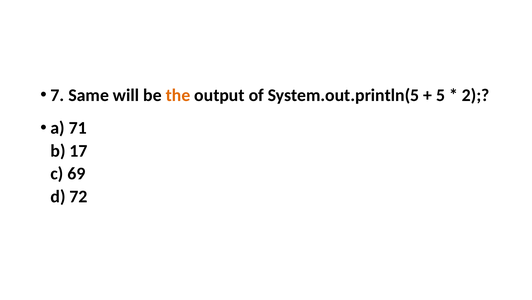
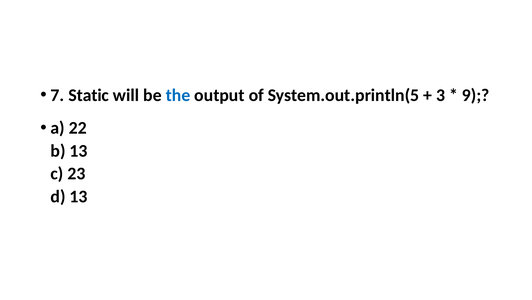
Same: Same -> Static (89, 95)
the colour: orange -> blue (178, 95)
5: 5 -> 3 (441, 95)
2: 2 -> 9 (476, 95)
71: 71 -> 22 (78, 128)
b 17: 17 -> 13 (79, 151)
69: 69 -> 23 (76, 173)
d 72: 72 -> 13 (79, 196)
